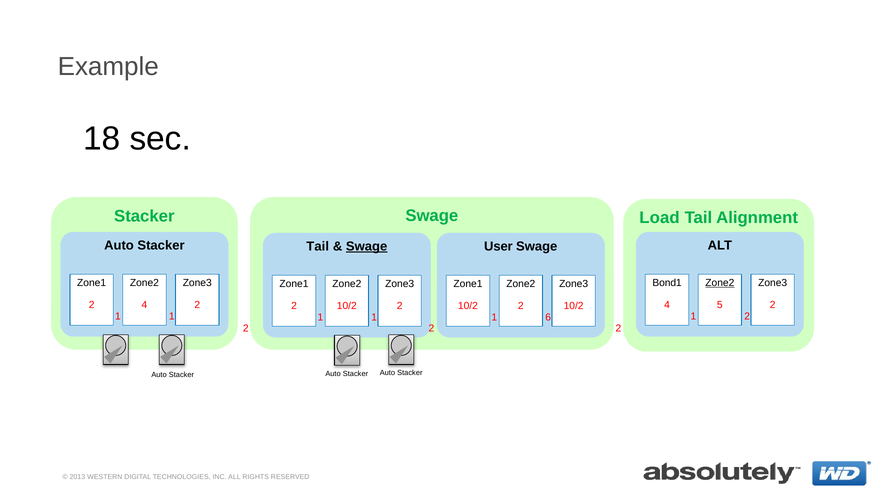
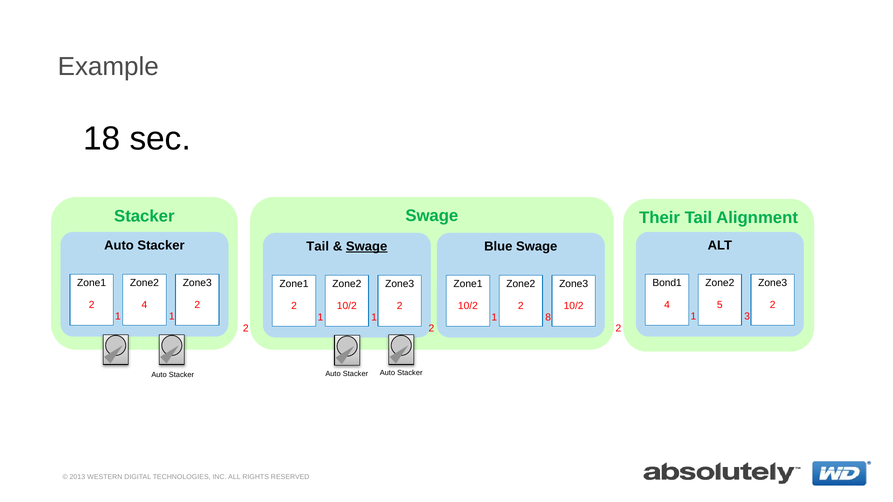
Load: Load -> Their (660, 218)
User: User -> Blue (498, 247)
Zone2 underline: present -> none (720, 283)
1 2: 2 -> 3 (747, 316)
6: 6 -> 8 (548, 317)
